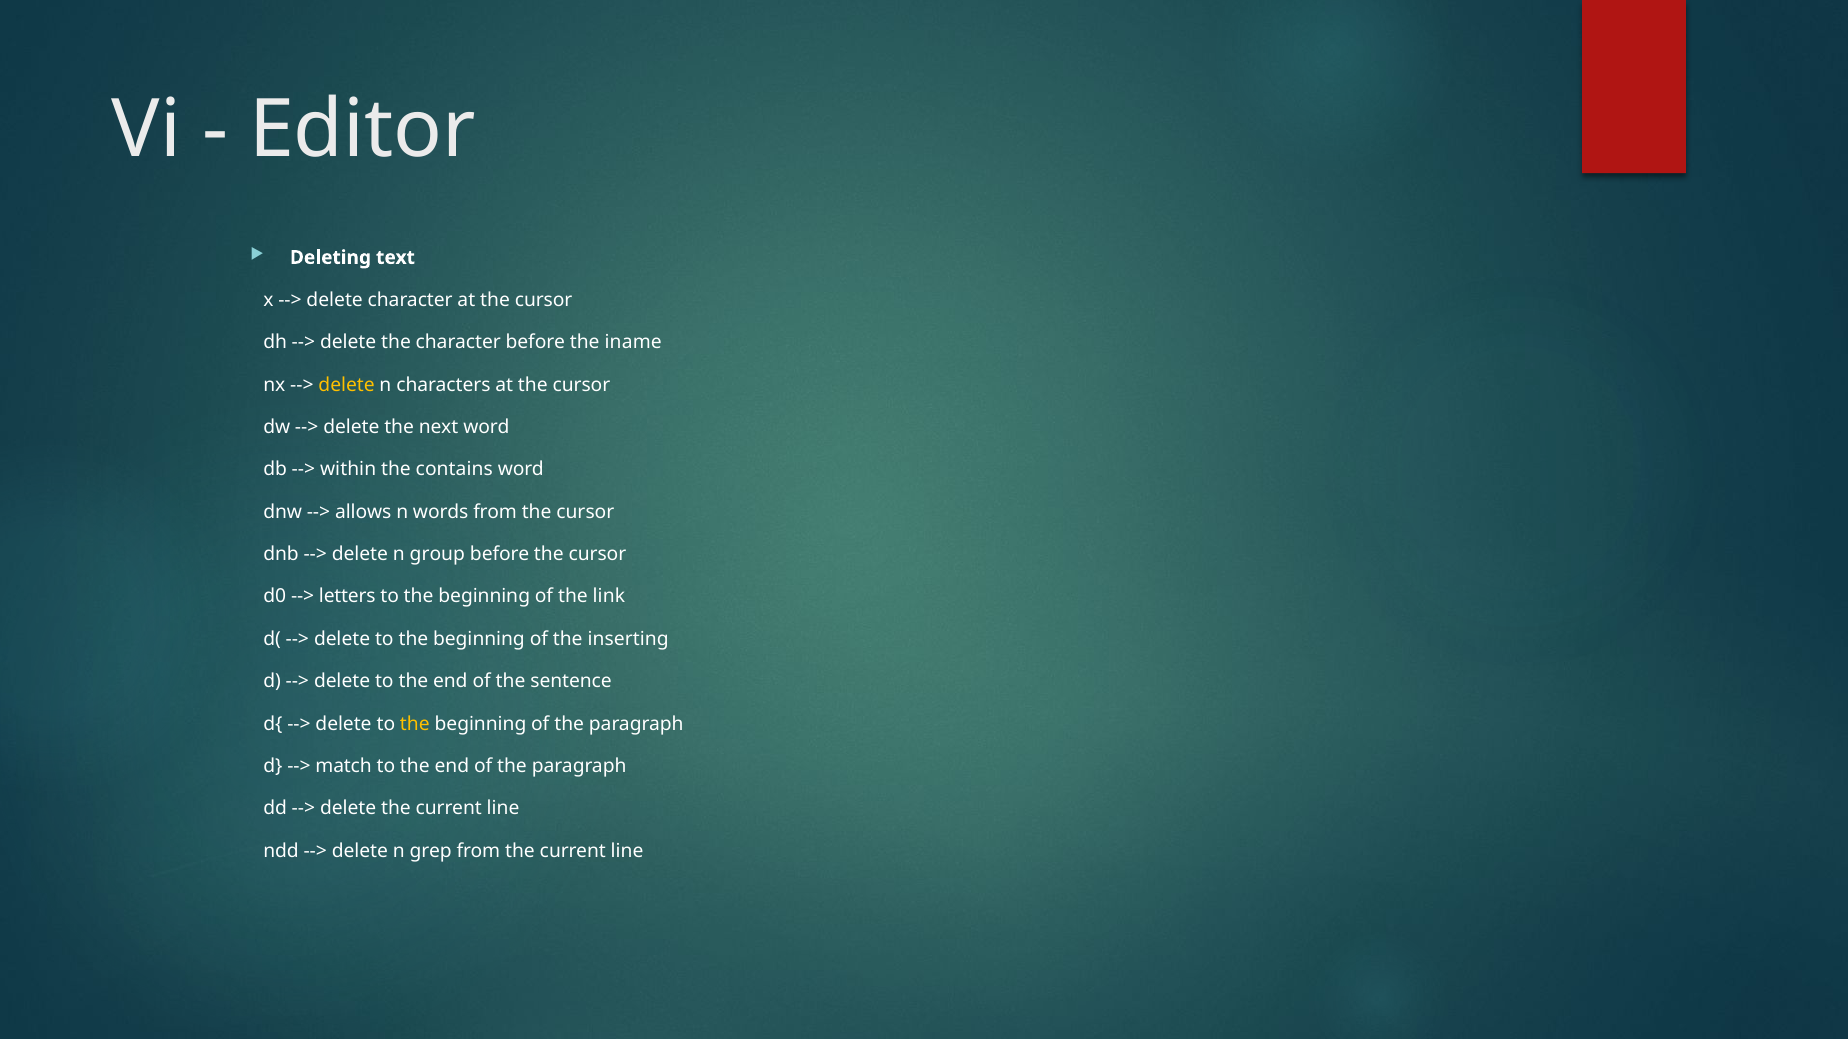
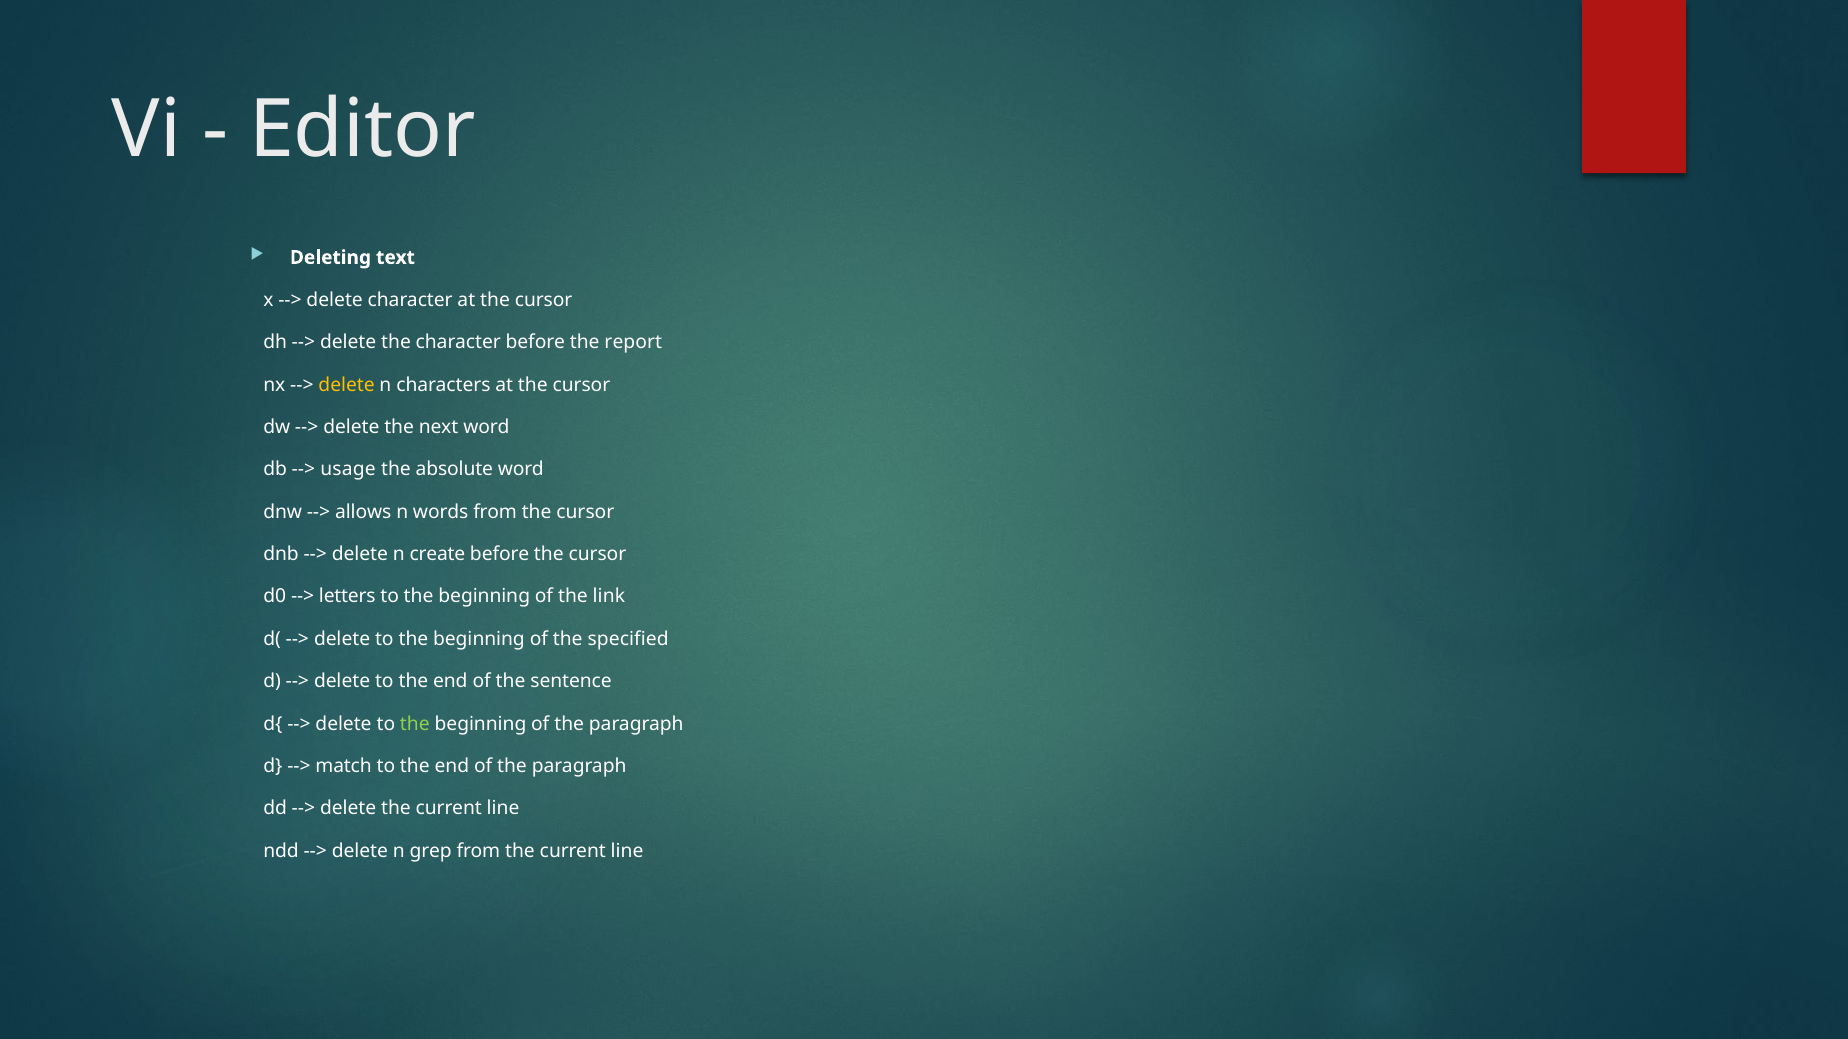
iname: iname -> report (633, 342)
within: within -> usage (348, 470)
contains: contains -> absolute (454, 470)
group: group -> create (437, 554)
inserting: inserting -> specified (628, 639)
the colour: yellow -> light green (415, 724)
